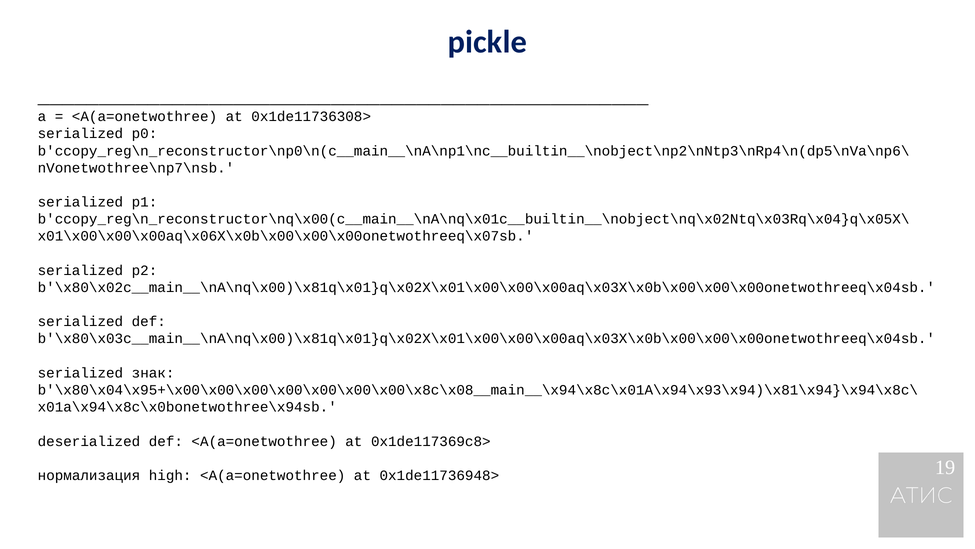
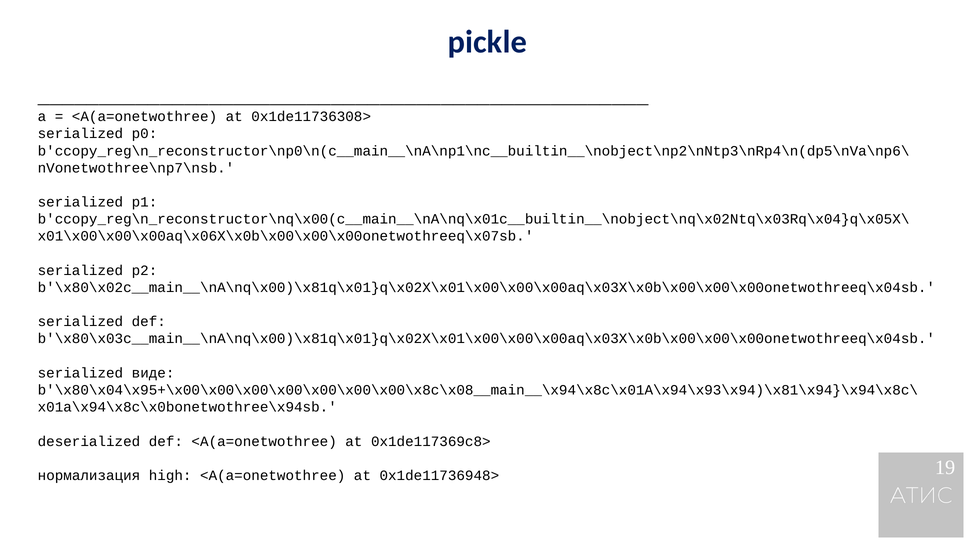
знак: знак -> виде (153, 373)
